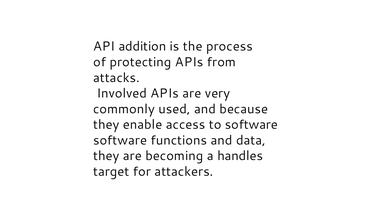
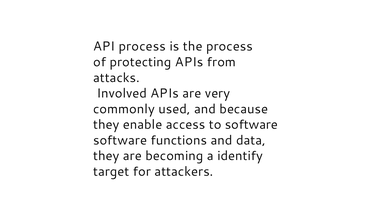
API addition: addition -> process (142, 46)
handles: handles -> identify (240, 156)
